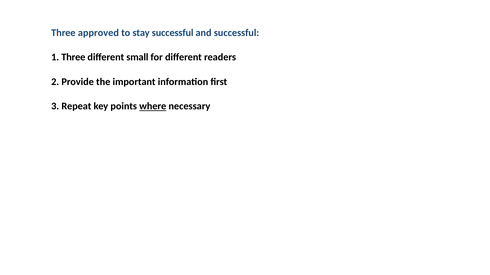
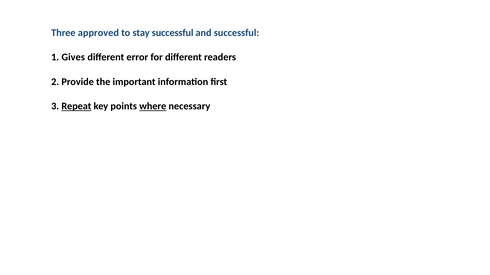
1 Three: Three -> Gives (73, 57)
small: small -> error (137, 57)
Repeat underline: none -> present (76, 106)
